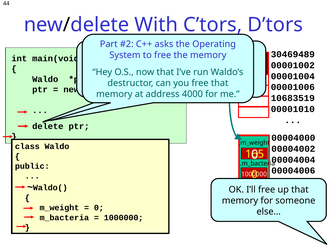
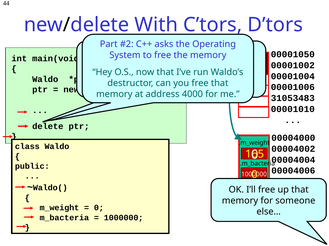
30469489: 30469489 -> 00001050 (293, 55)
10683519: 10683519 -> 31053483 (293, 98)
